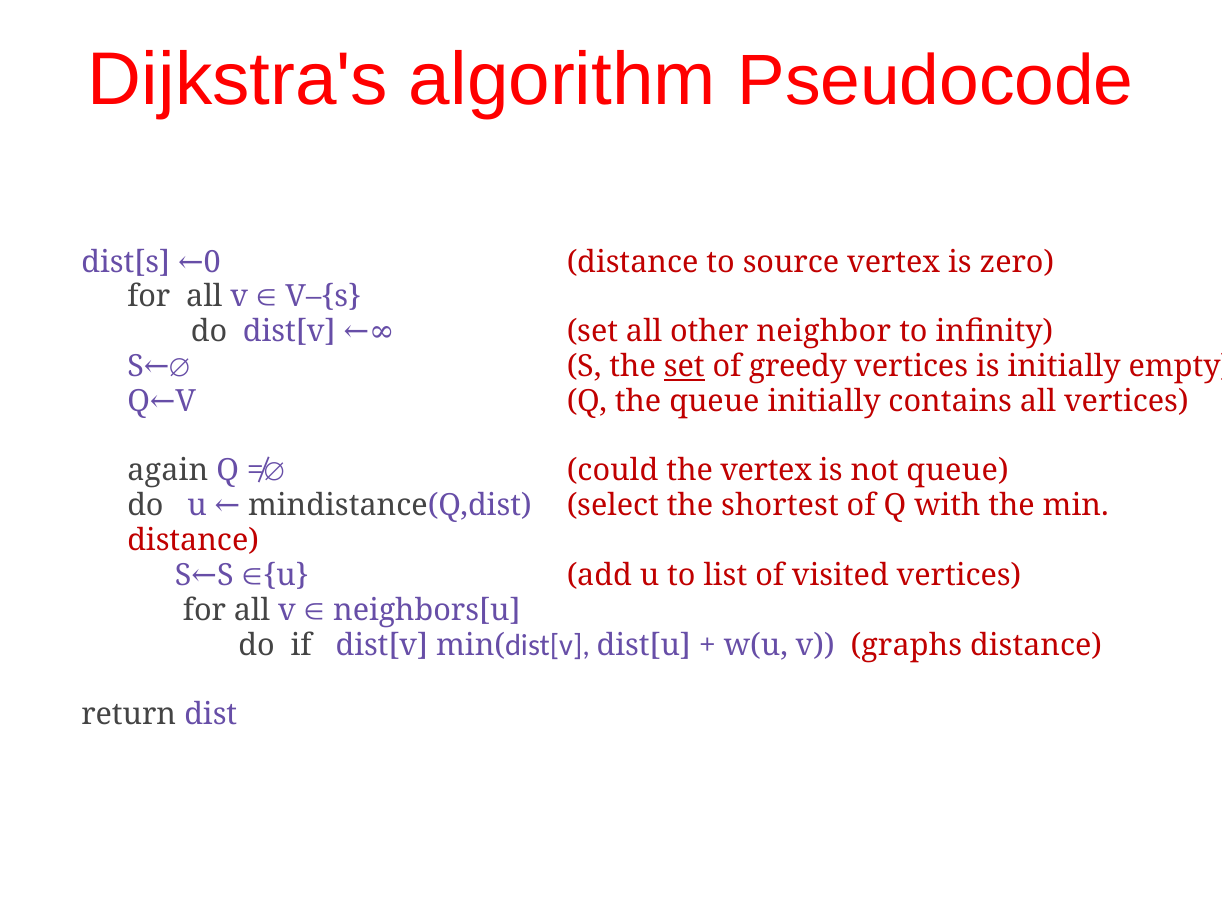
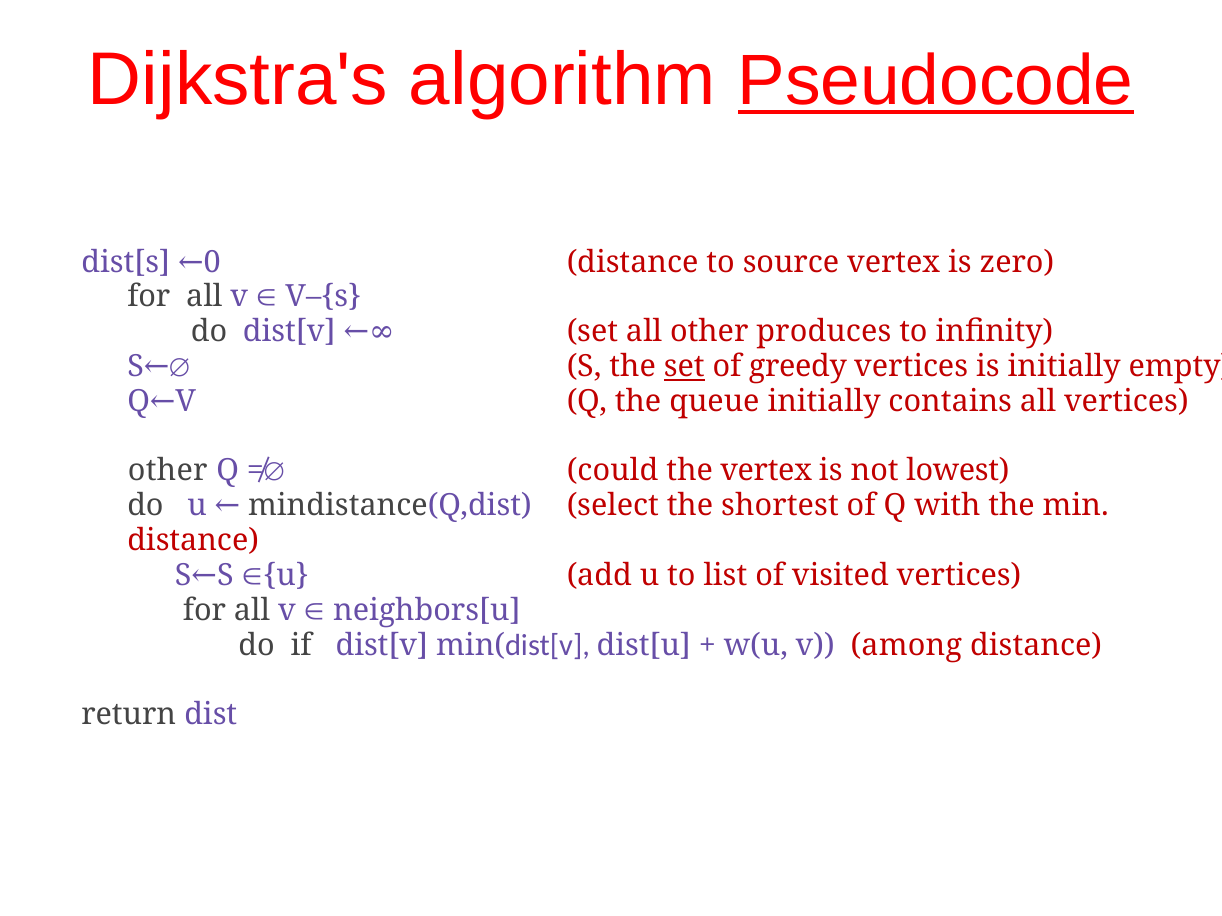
Pseudocode underline: none -> present (936, 81)
neighbor: neighbor -> produces (824, 332)
again: again -> other (168, 471)
not queue: queue -> lowest (958, 471)
graphs: graphs -> among (906, 645)
